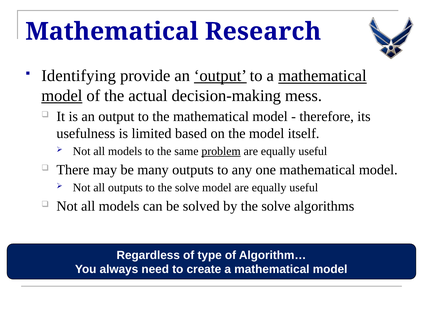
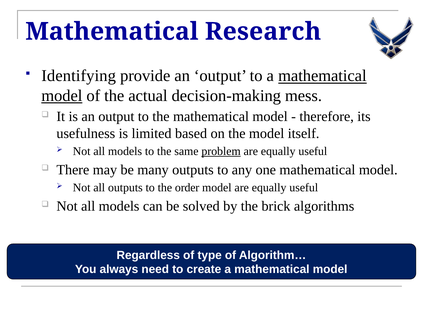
output underline: present -> none (220, 76)
to the solve: solve -> order (187, 187)
by the solve: solve -> brick (276, 206)
